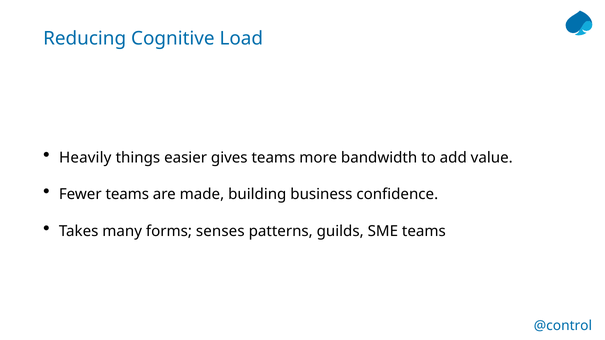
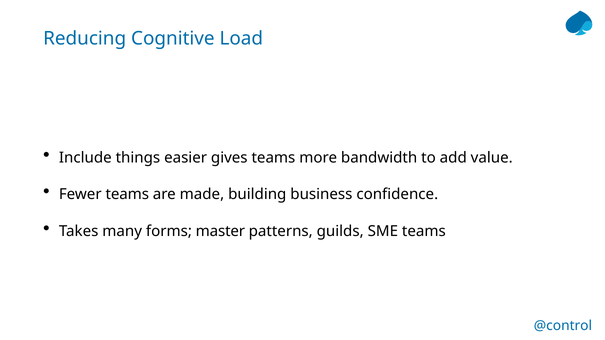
Heavily: Heavily -> Include (85, 158)
senses: senses -> master (220, 231)
